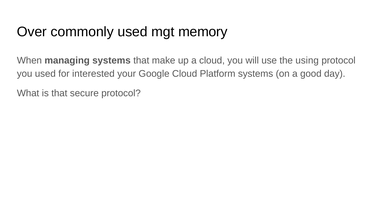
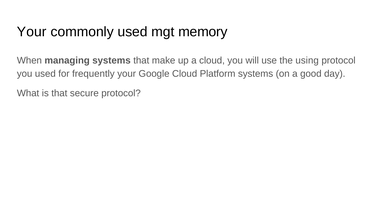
Over: Over -> Your (32, 32)
interested: interested -> frequently (93, 73)
